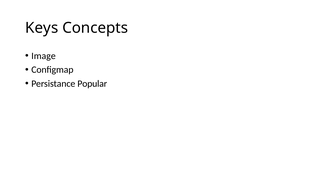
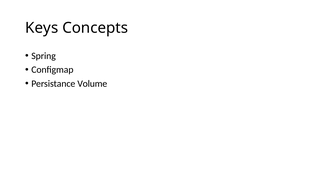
Image: Image -> Spring (44, 56)
Popular: Popular -> Volume (92, 83)
